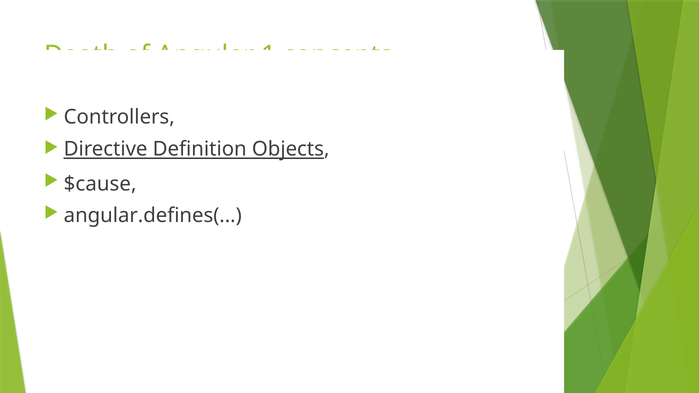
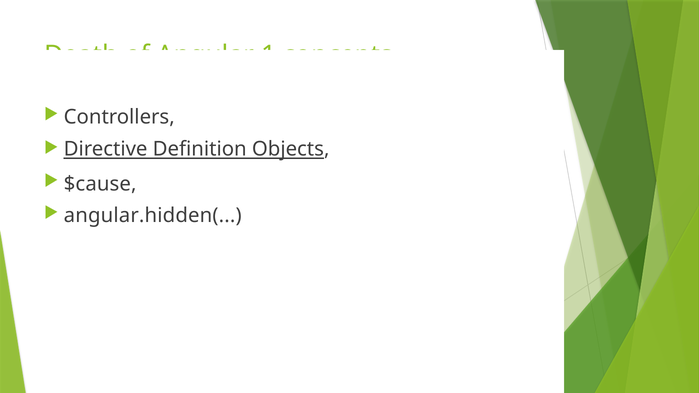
angular.defines(: angular.defines( -> angular.hidden( (153, 216)
